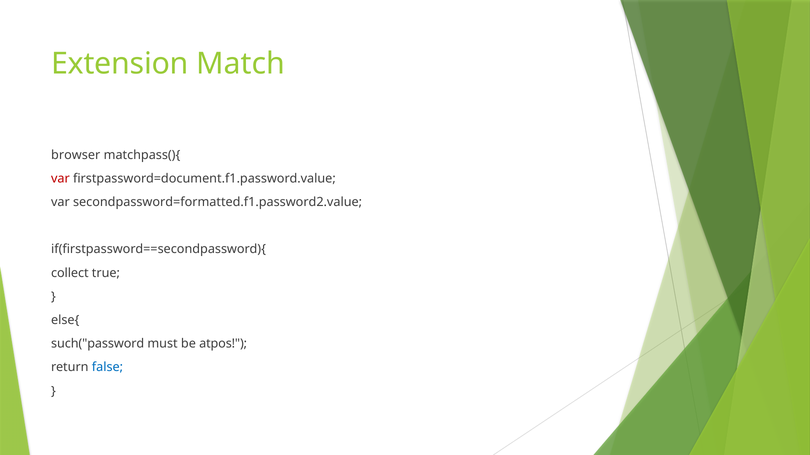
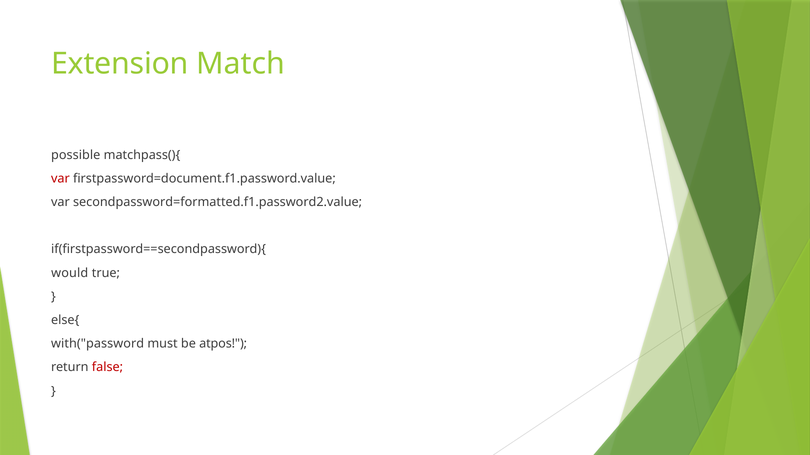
browser: browser -> possible (76, 155)
collect: collect -> would (70, 273)
such("password: such("password -> with("password (98, 344)
false colour: blue -> red (107, 368)
